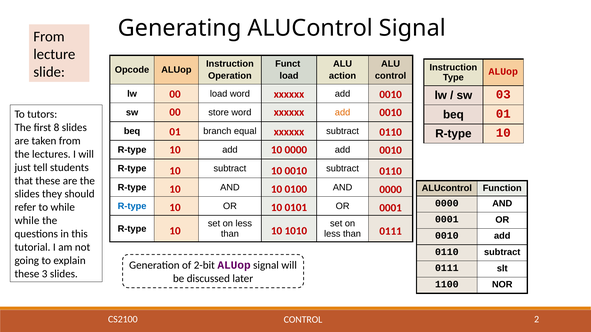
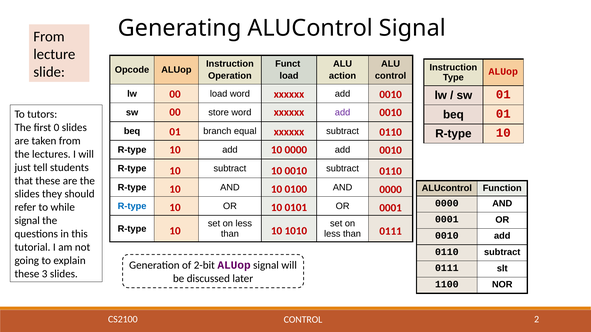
sw 03: 03 -> 01 (503, 95)
add colour: orange -> purple (343, 113)
8: 8 -> 0 (56, 128)
while: while -> signal (27, 221)
